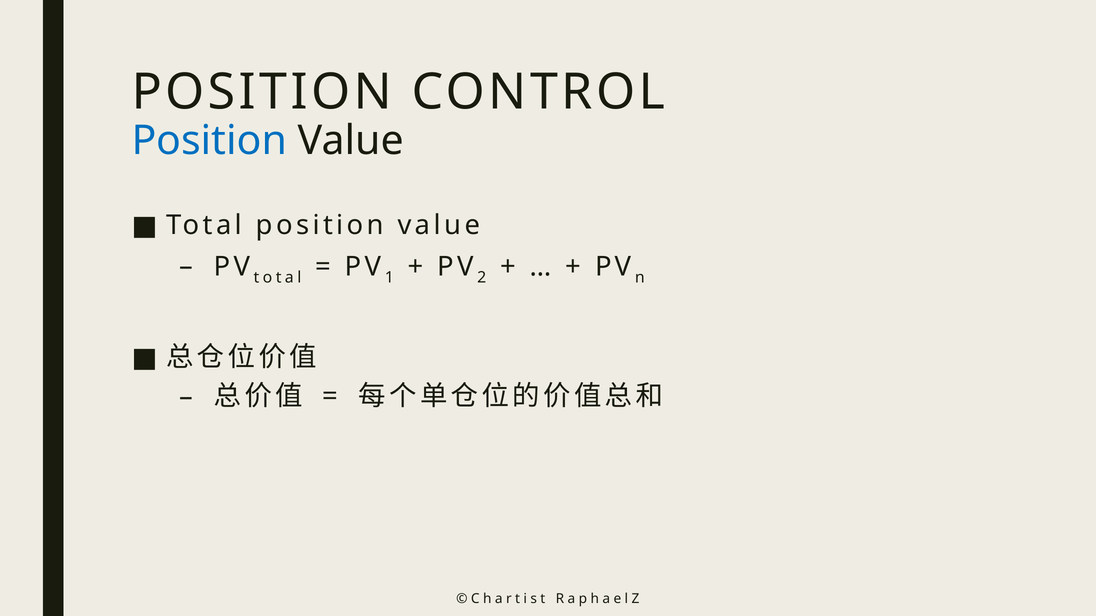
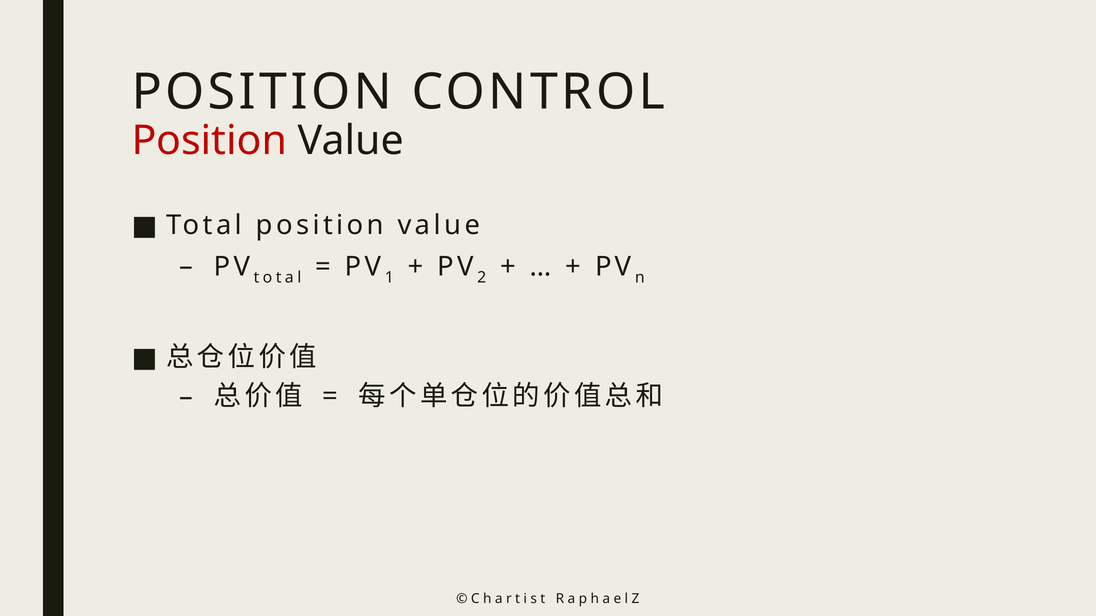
Position colour: blue -> red (209, 141)
